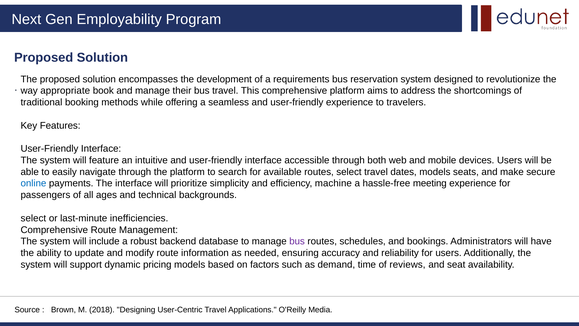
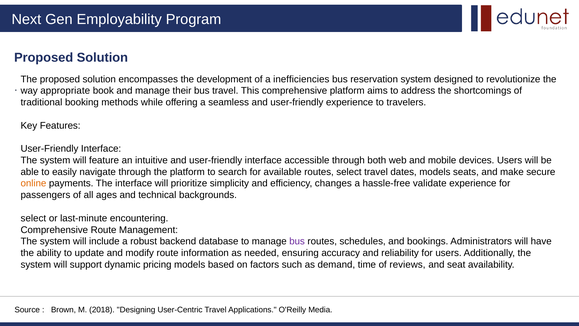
requirements: requirements -> inefficiencies (301, 79)
online colour: blue -> orange (33, 183)
machine: machine -> changes (333, 183)
meeting: meeting -> validate (430, 183)
inefficiencies: inefficiencies -> encountering (139, 218)
